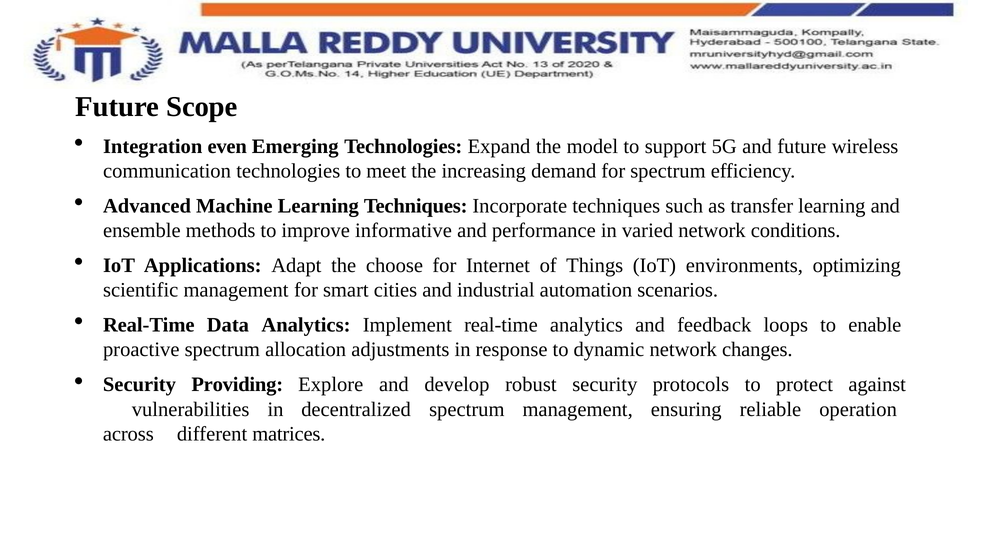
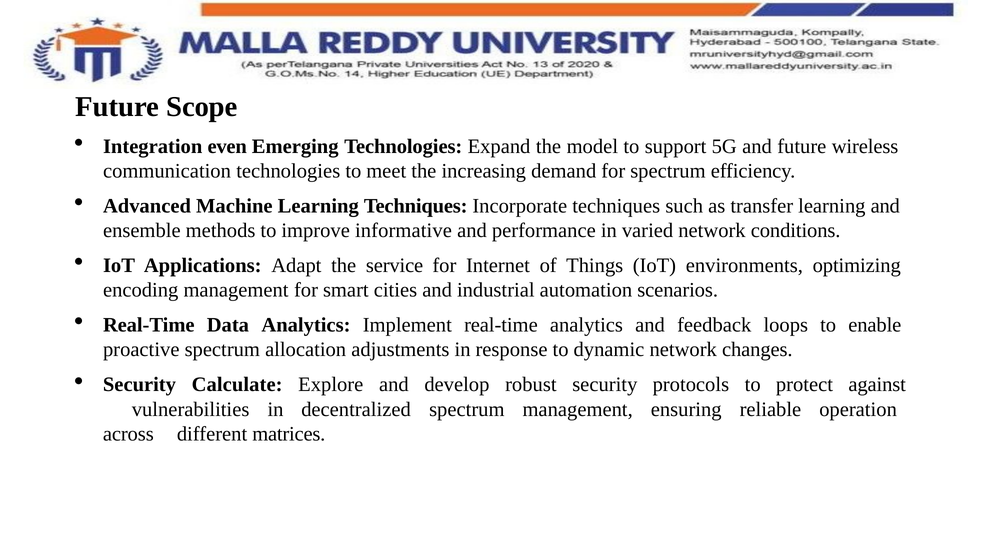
choose: choose -> service (395, 266)
scientific: scientific -> encoding (141, 290)
Providing: Providing -> Calculate (237, 385)
